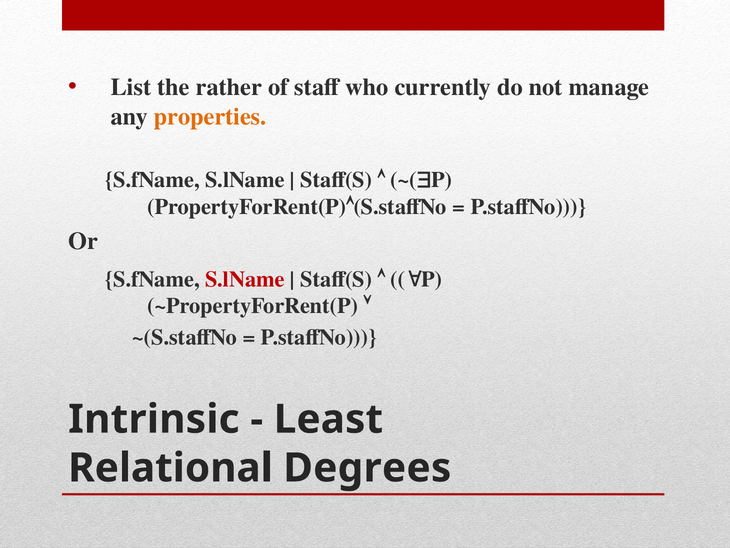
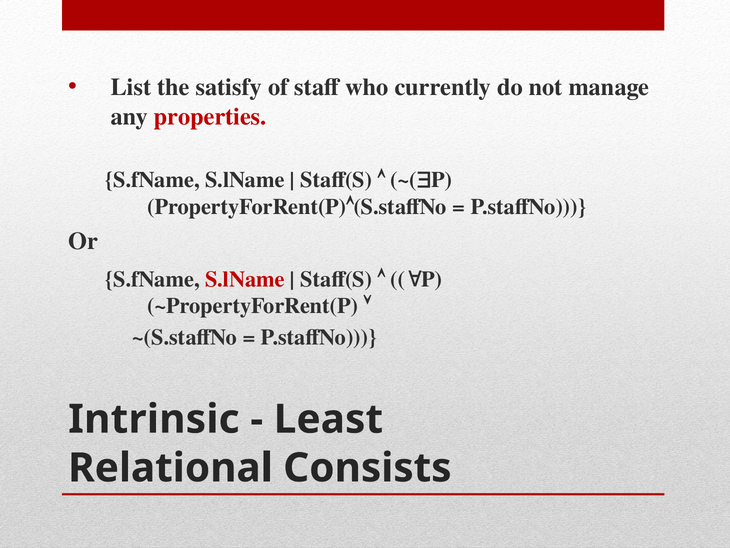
rather: rather -> satisfy (229, 87)
properties colour: orange -> red (210, 116)
Degrees: Degrees -> Consists (367, 468)
